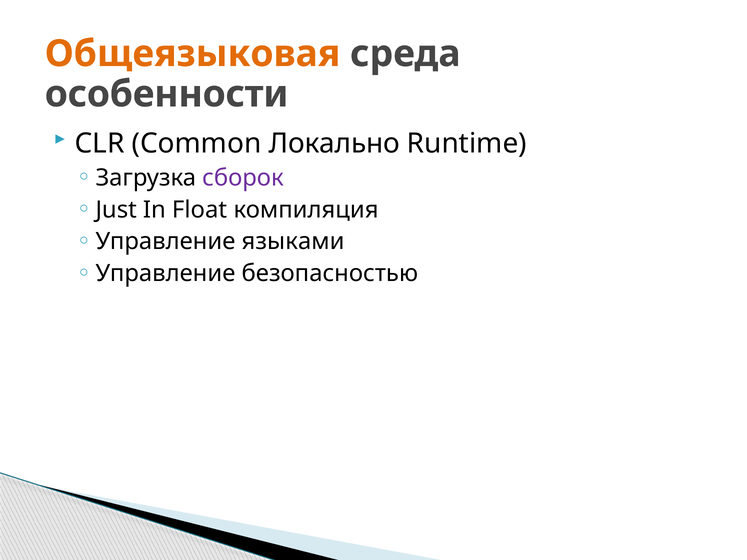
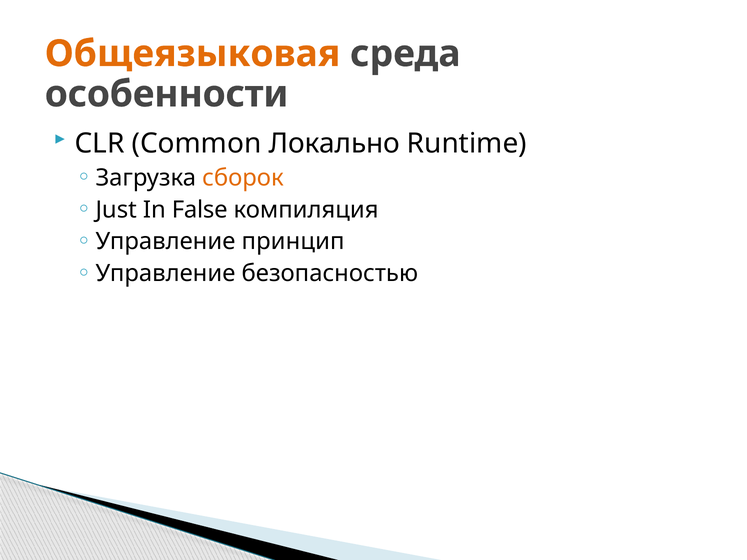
сборок colour: purple -> orange (243, 178)
Float: Float -> False (200, 210)
языками: языками -> принцип (293, 242)
